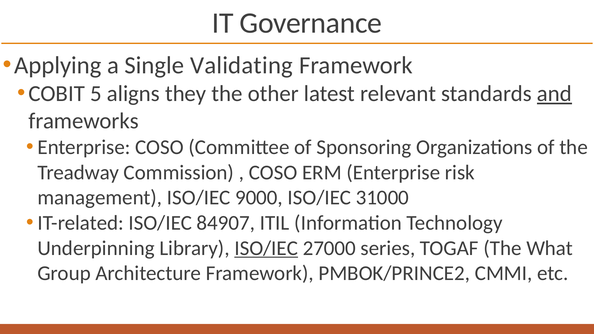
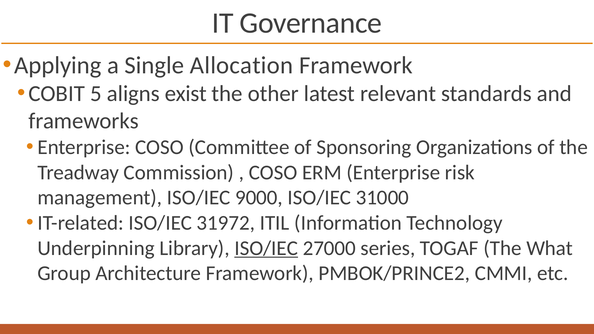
Validating: Validating -> Allocation (242, 65)
they: they -> exist (186, 94)
and underline: present -> none (554, 94)
84907: 84907 -> 31972 (226, 223)
